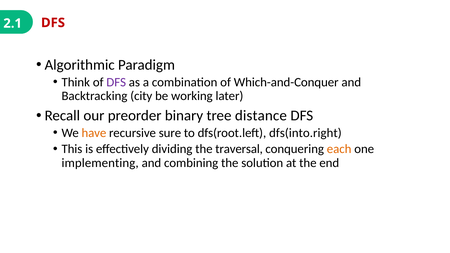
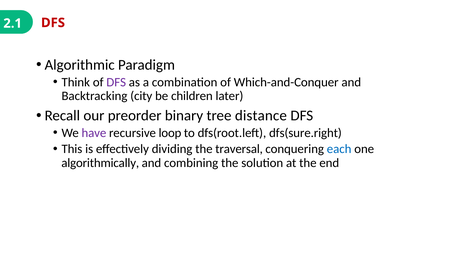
working: working -> children (192, 96)
have colour: orange -> purple (94, 133)
sure: sure -> loop (170, 133)
dfs(into.right: dfs(into.right -> dfs(sure.right (305, 133)
each colour: orange -> blue (339, 149)
implementing: implementing -> algorithmically (100, 163)
